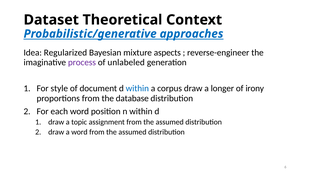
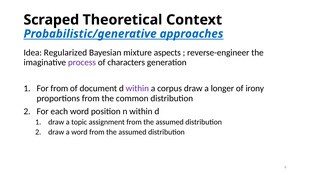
Dataset: Dataset -> Scraped (51, 20)
unlabeled: unlabeled -> characters (126, 62)
For style: style -> from (59, 88)
within colour: blue -> purple (137, 88)
database: database -> common (132, 98)
